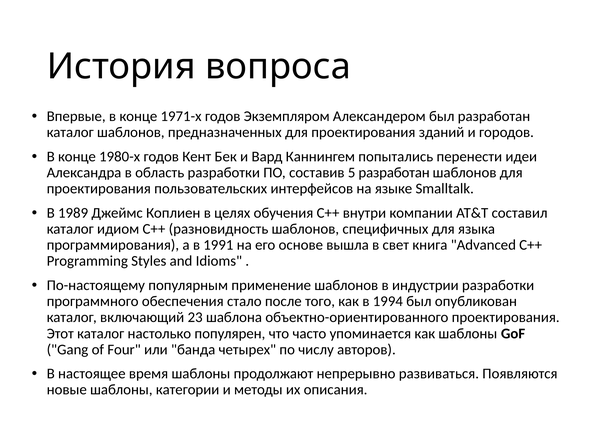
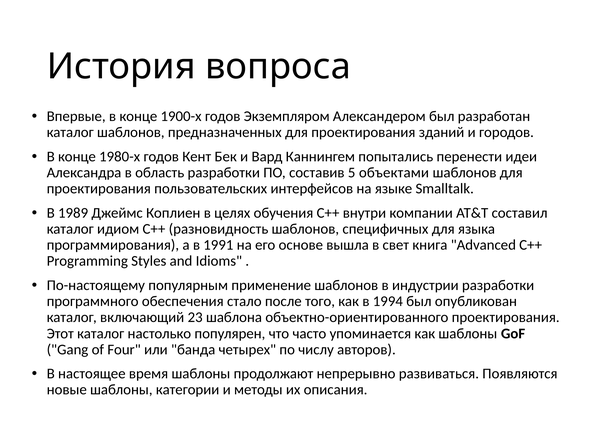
1971-х: 1971-х -> 1900-х (181, 117)
5 разработан: разработан -> объектами (394, 173)
